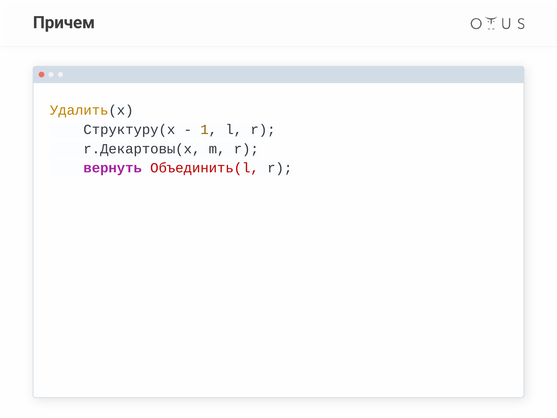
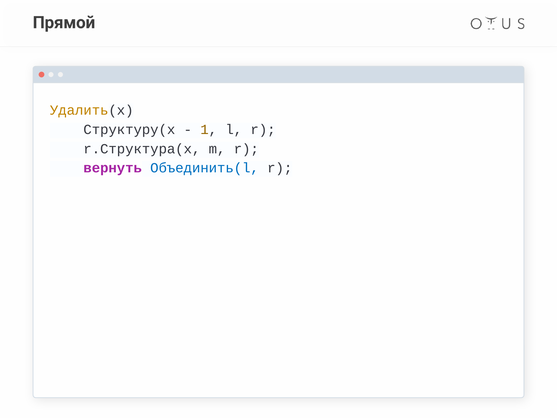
Причем: Причем -> Прямой (64, 23)
r.Декартовы(x: r.Декартовы(x -> r.Структура(x (142, 149)
Объединить(l colour: red -> blue (205, 168)
